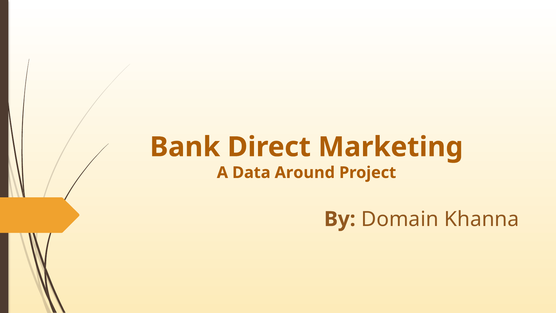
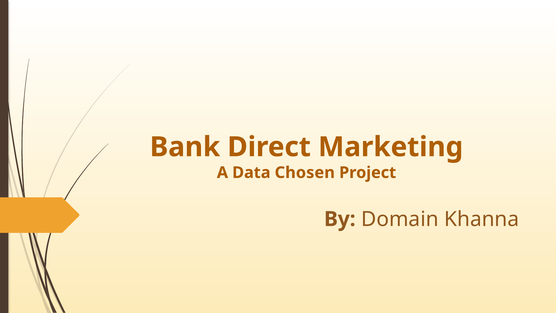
Around: Around -> Chosen (305, 172)
